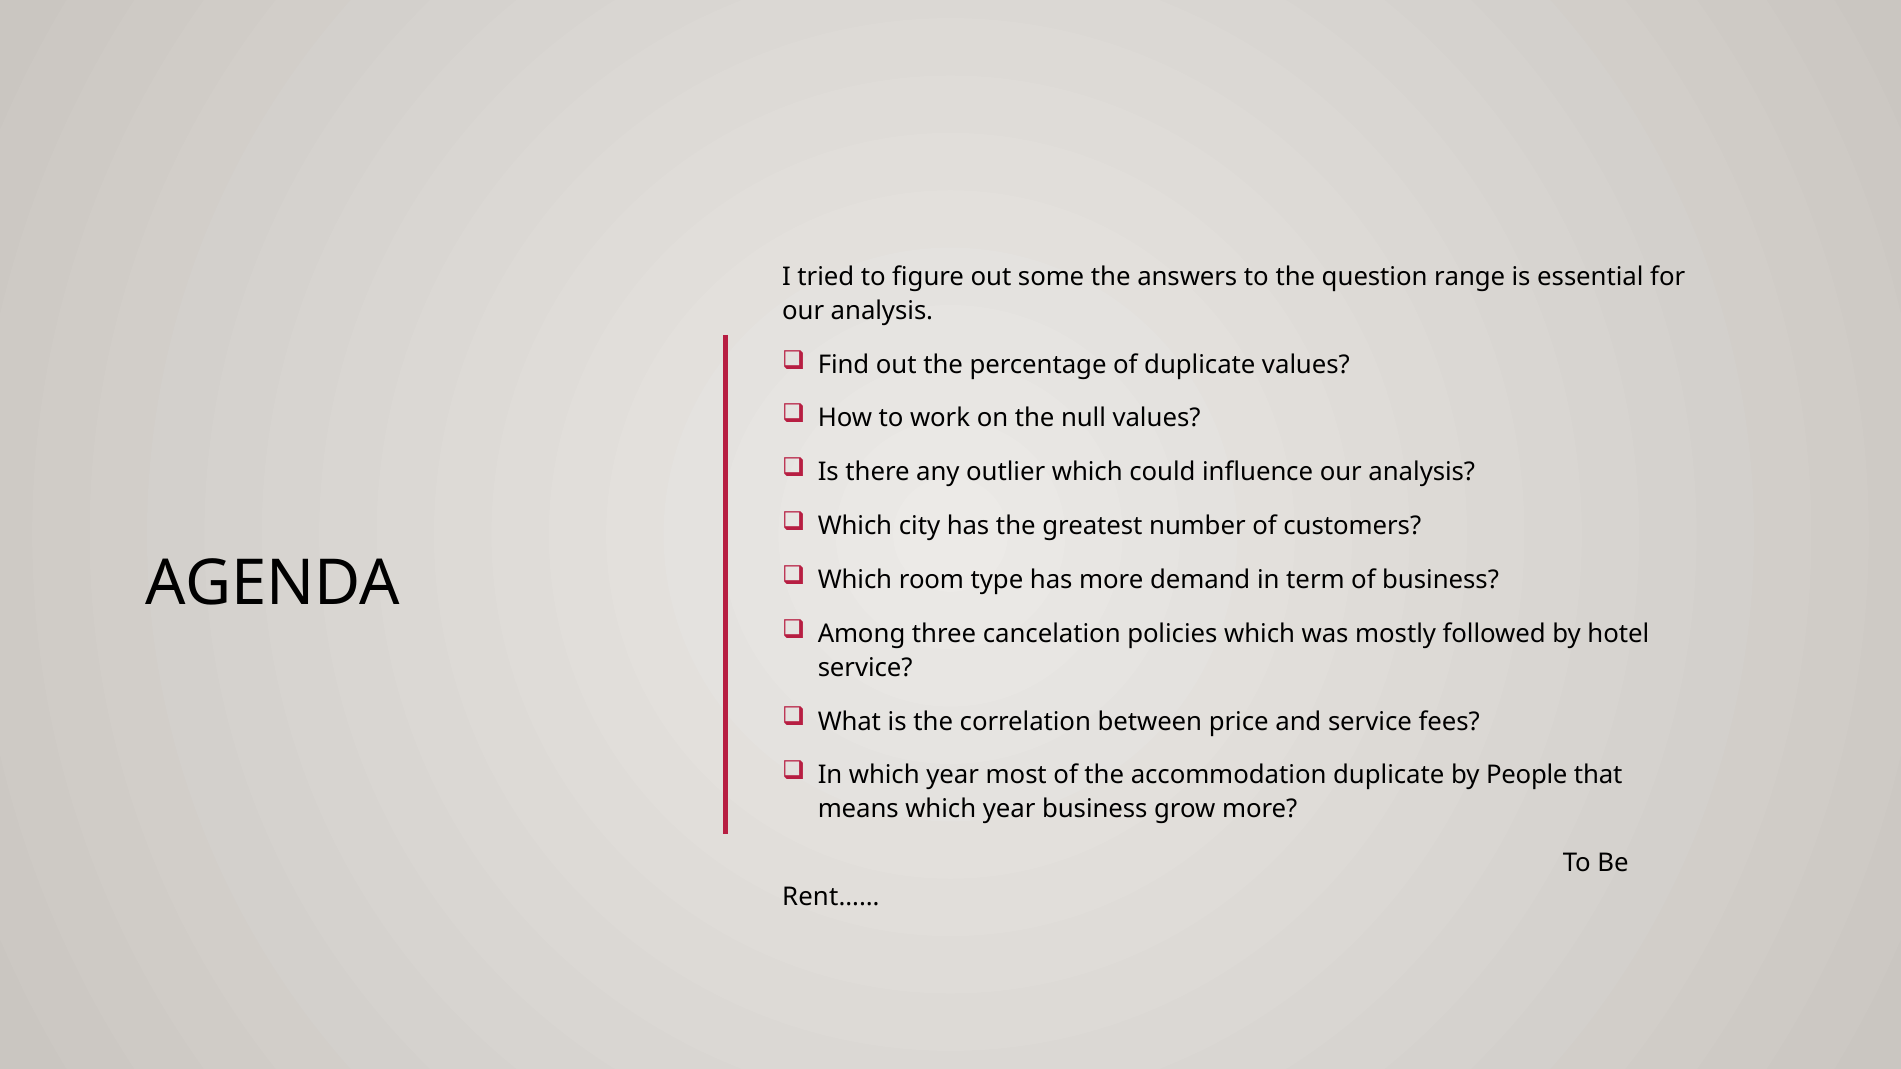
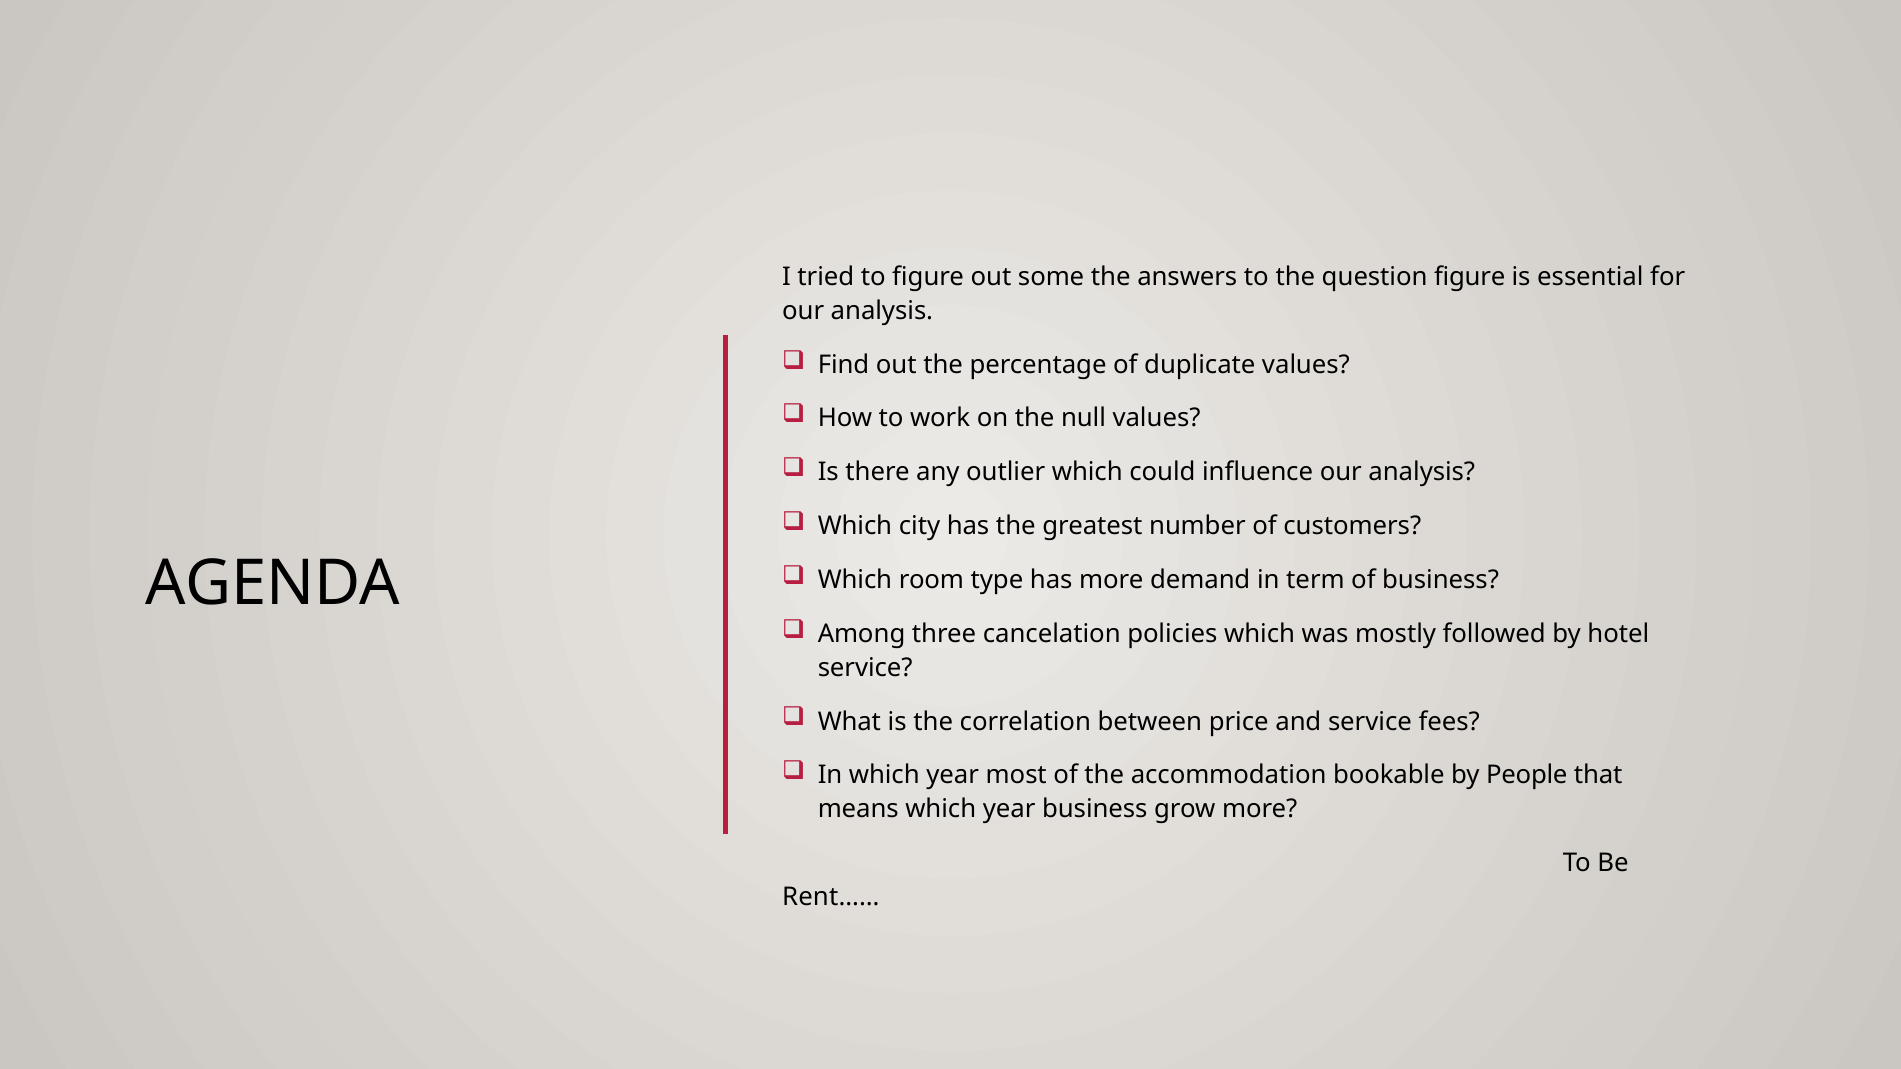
question range: range -> figure (1470, 277)
accommodation duplicate: duplicate -> bookable (1389, 776)
